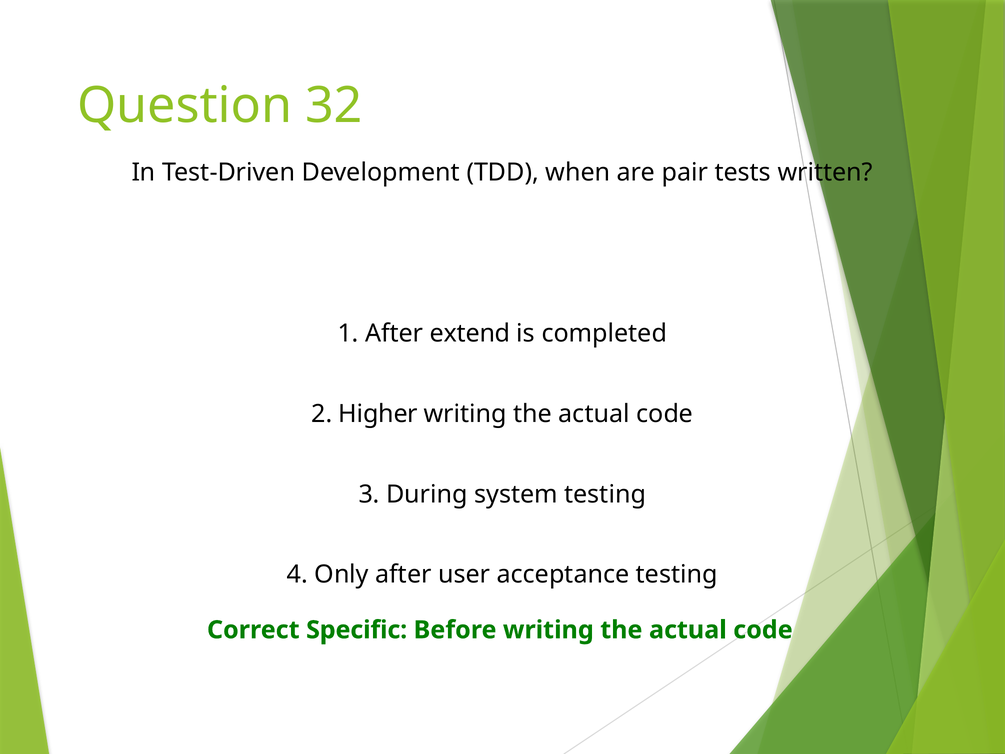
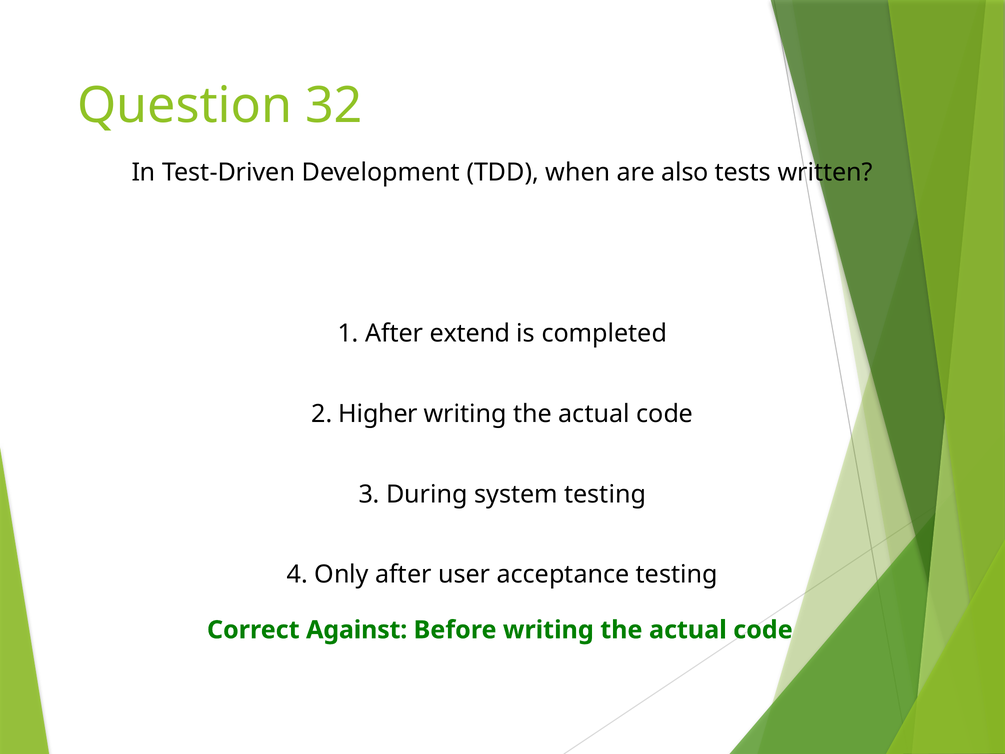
pair: pair -> also (685, 172)
Specific: Specific -> Against (357, 630)
